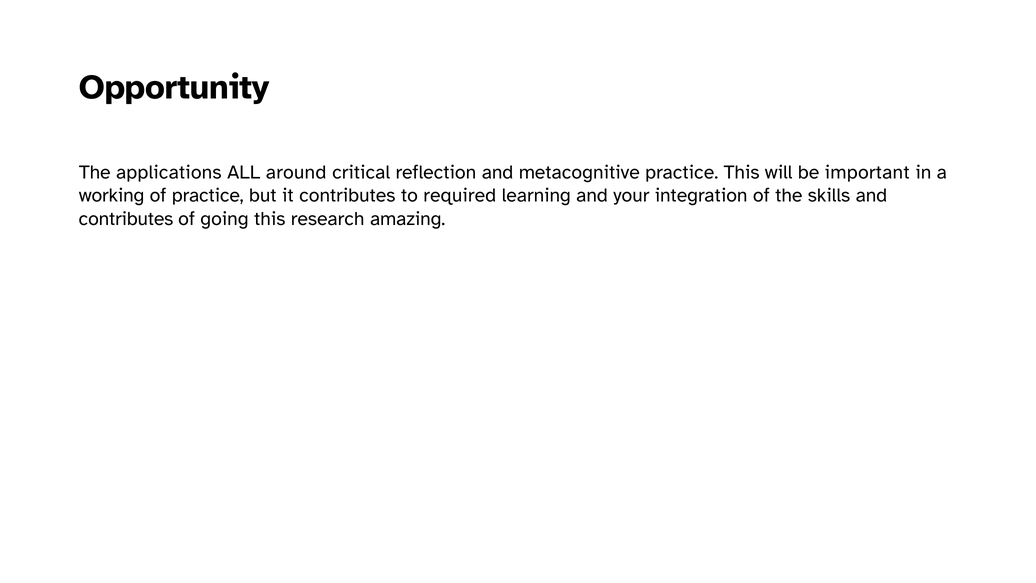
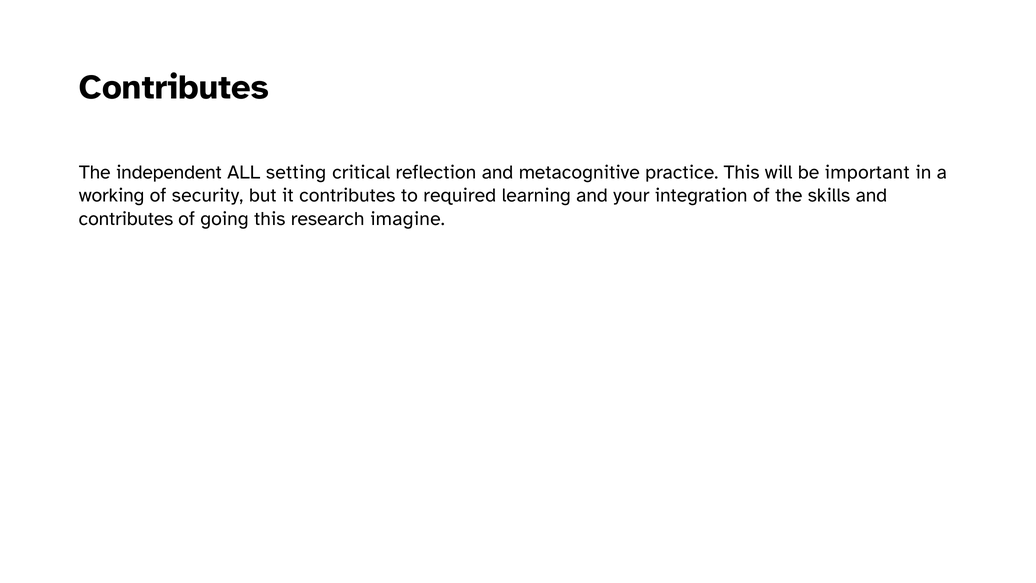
Opportunity: Opportunity -> Contributes (174, 87)
applications: applications -> independent (169, 172)
around: around -> setting (296, 172)
of practice: practice -> security (208, 195)
amazing: amazing -> imagine (407, 219)
